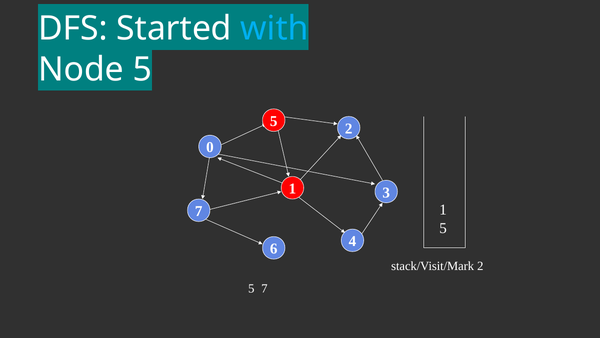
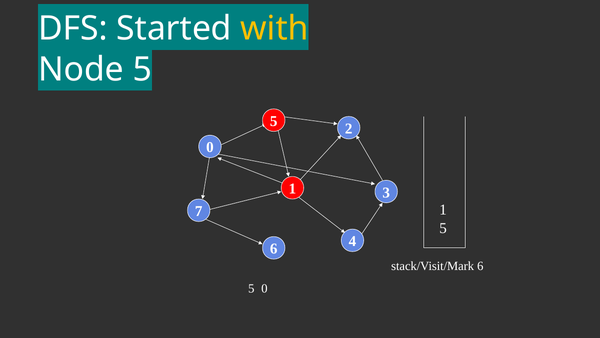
with colour: light blue -> yellow (275, 29)
stack/Visit/Mark 2: 2 -> 6 (480, 266)
7: 7 -> 0 (264, 288)
